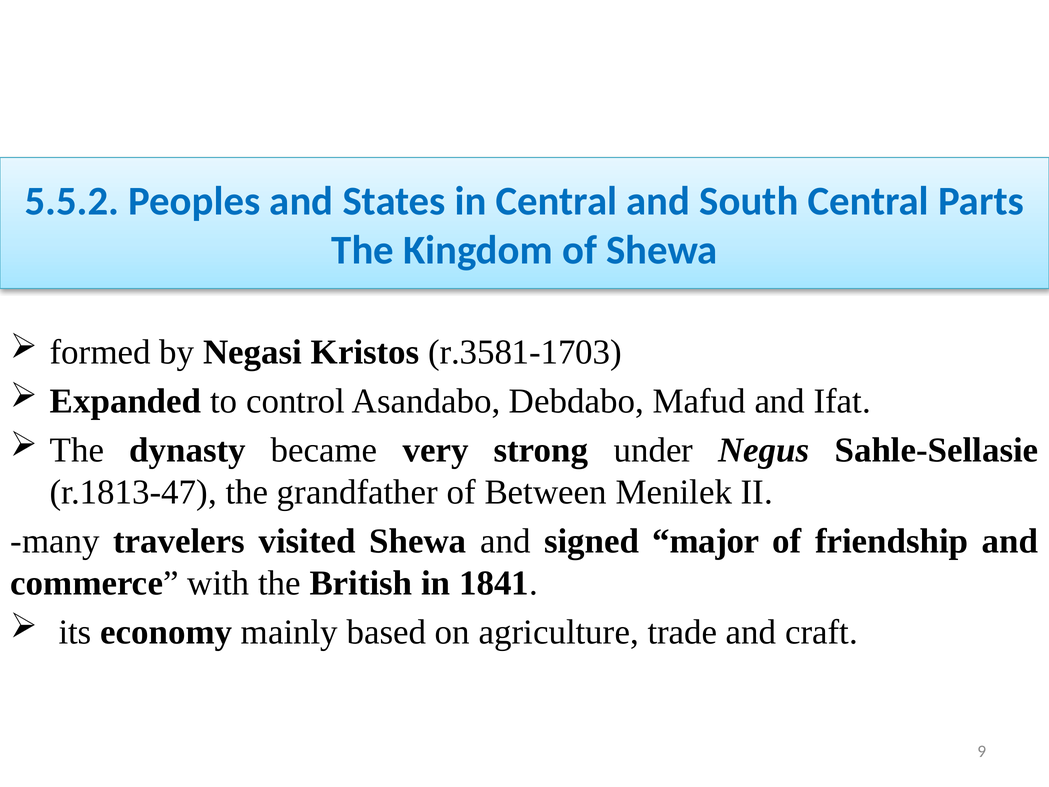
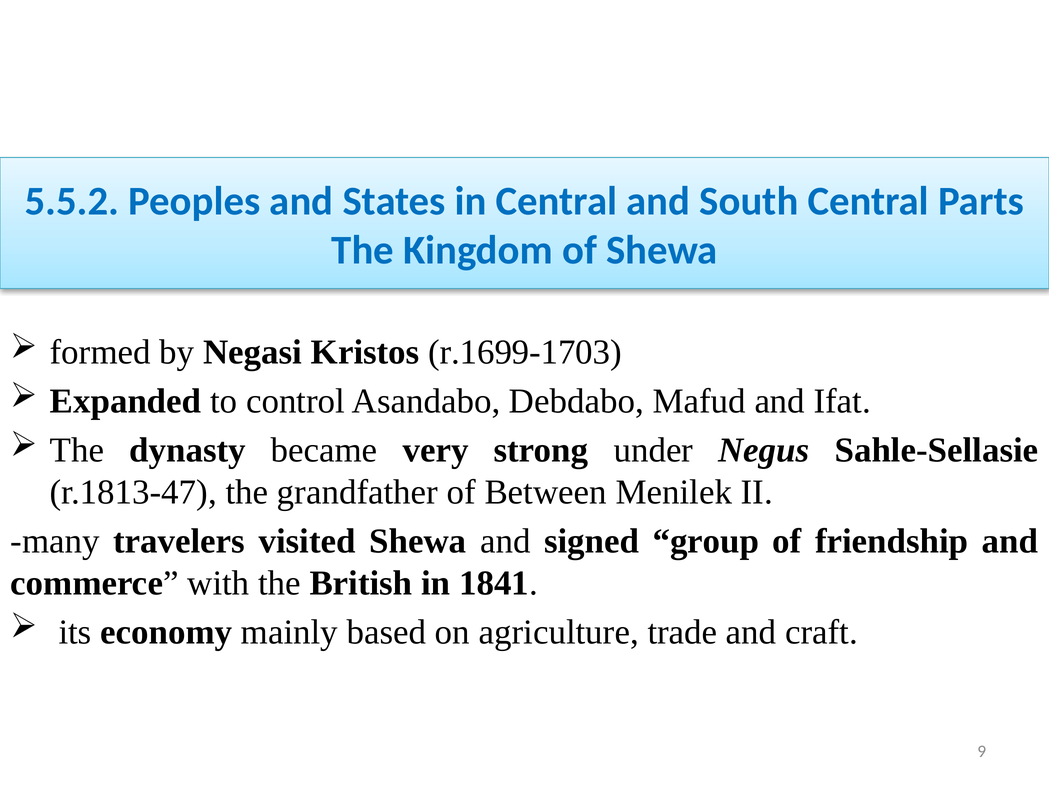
r.3581-1703: r.3581-1703 -> r.1699-1703 (525, 352)
major: major -> group (706, 541)
